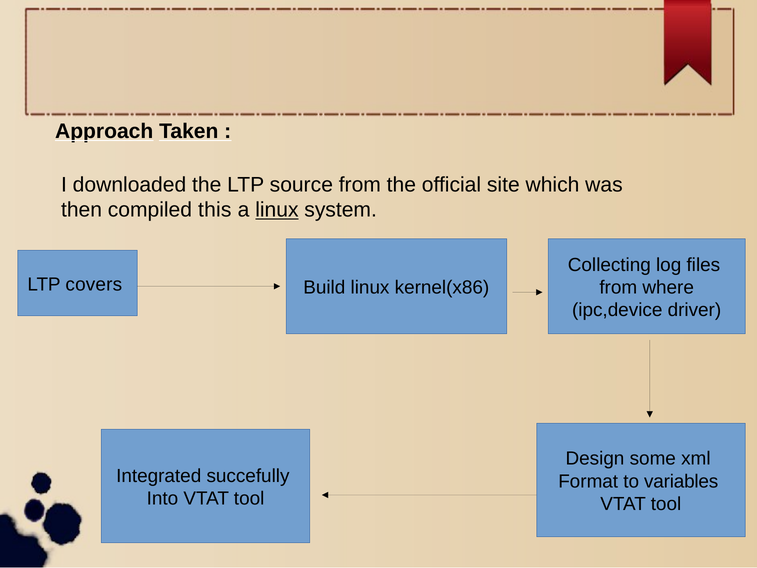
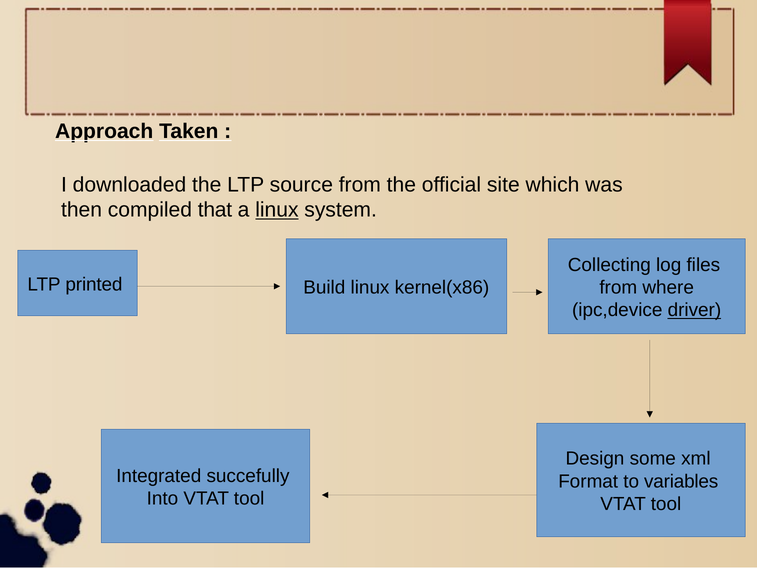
this: this -> that (215, 210)
covers: covers -> printed (94, 284)
driver underline: none -> present (694, 310)
